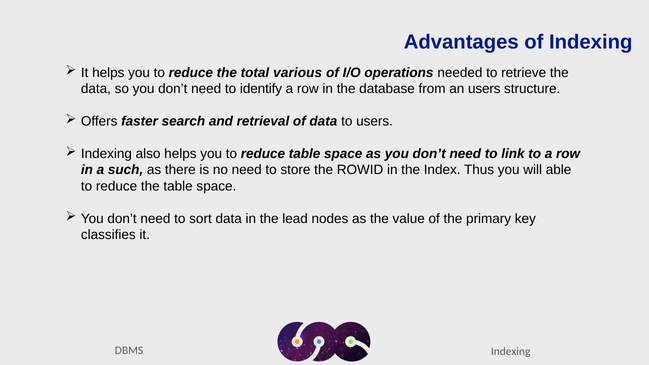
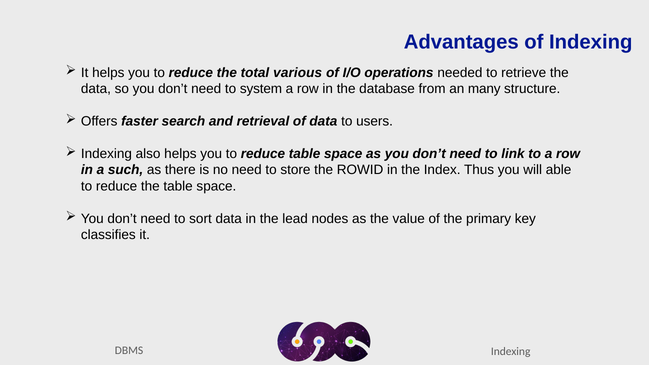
identify: identify -> system (261, 89)
an users: users -> many (484, 89)
